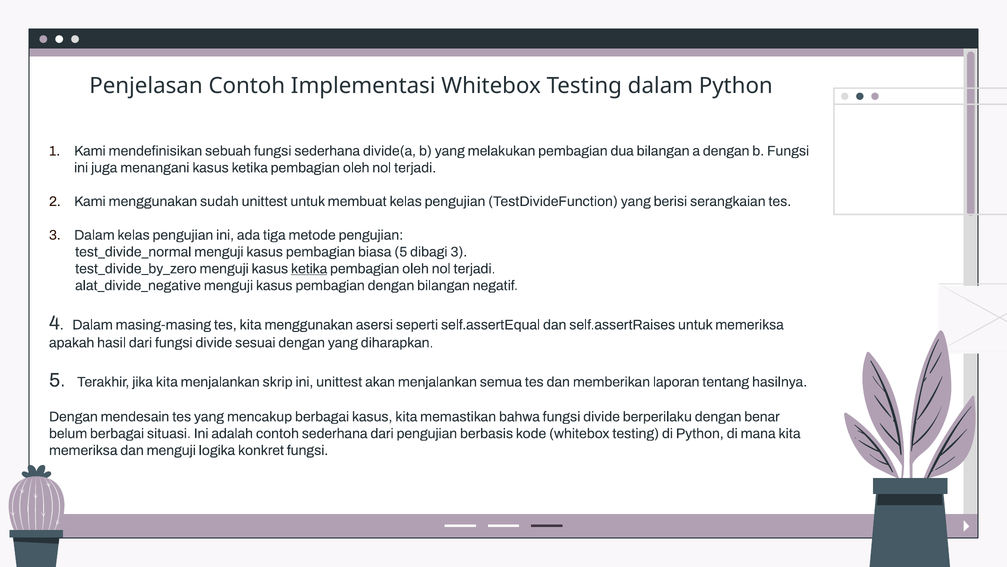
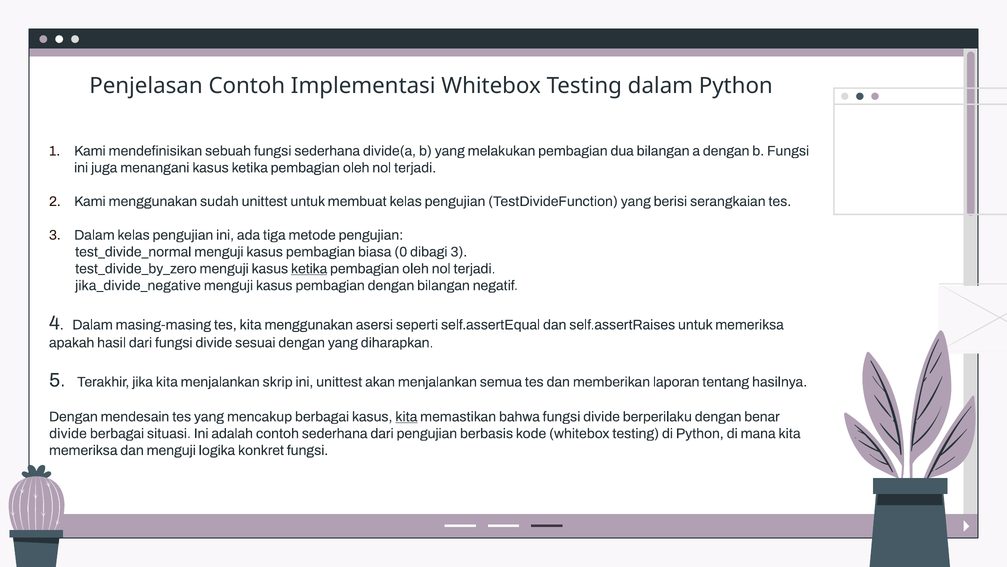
biasa 5: 5 -> 0 (401, 252)
alat_divide_negative: alat_divide_negative -> jika_divide_negative (138, 285)
kita underline: none -> present (406, 416)
belum: belum -> divide (68, 433)
